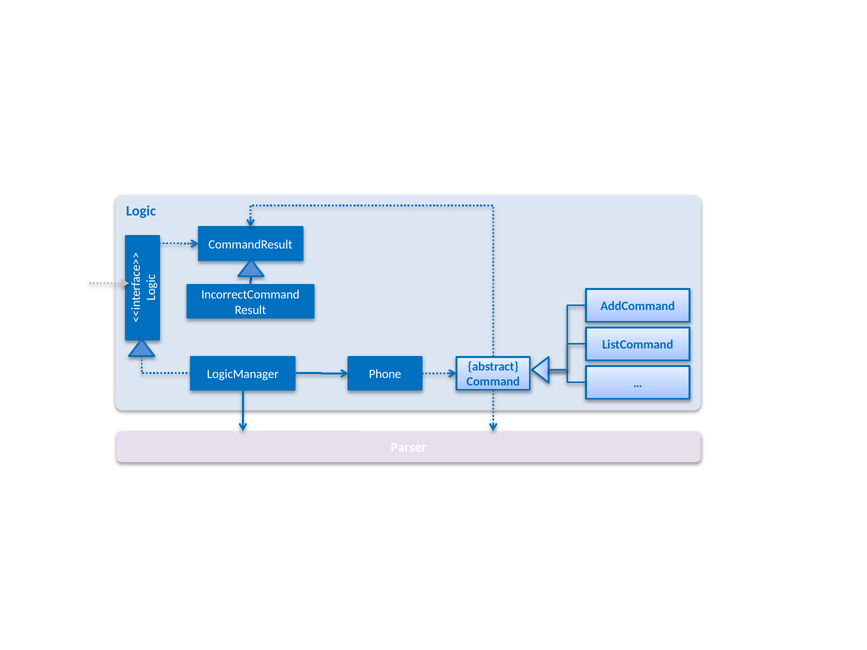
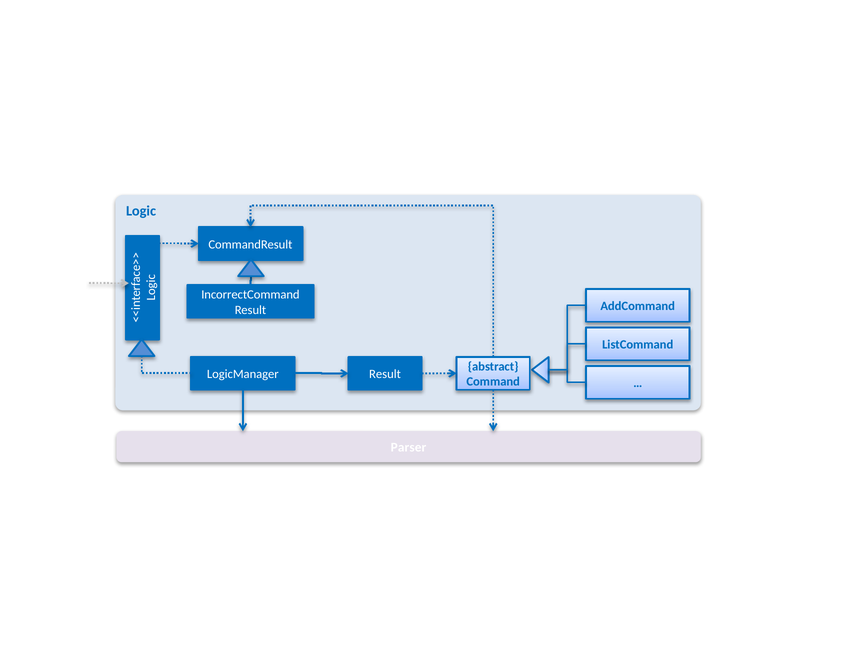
Phone: Phone -> Result (385, 374)
